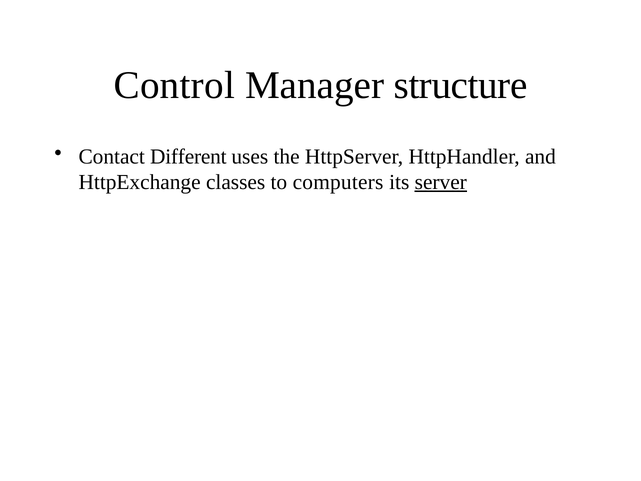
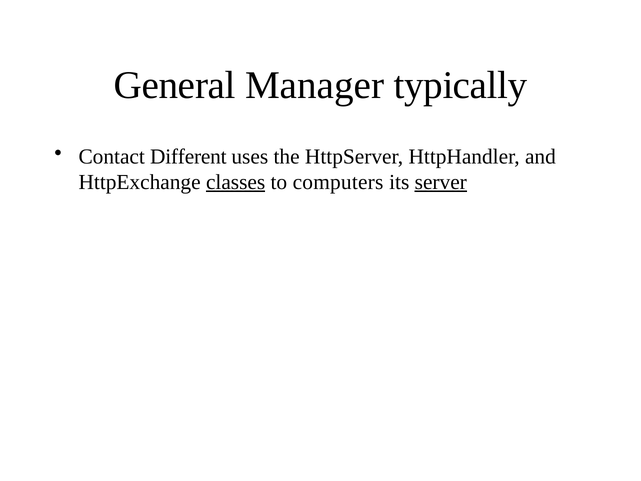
Control: Control -> General (175, 86)
structure: structure -> typically (461, 86)
classes underline: none -> present (236, 182)
